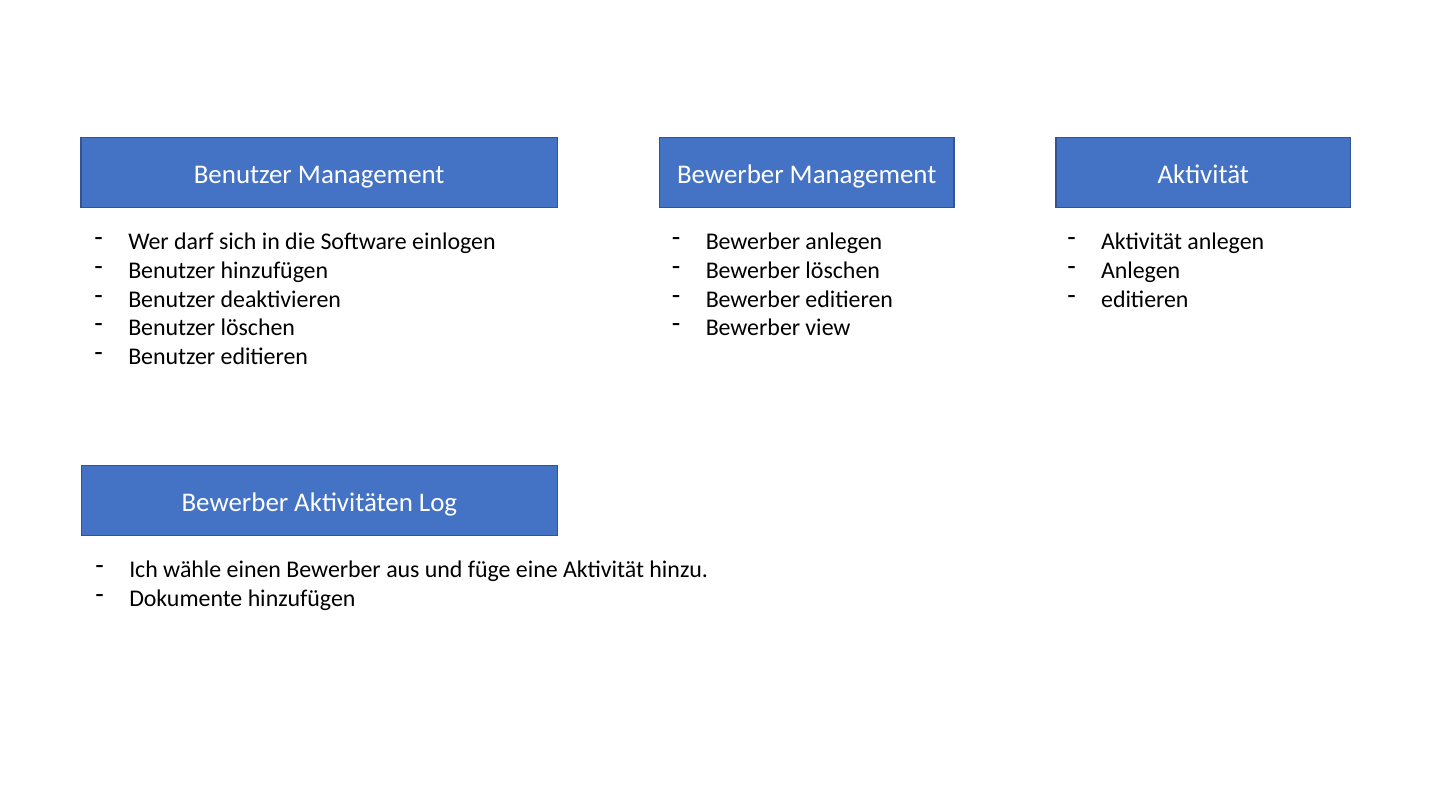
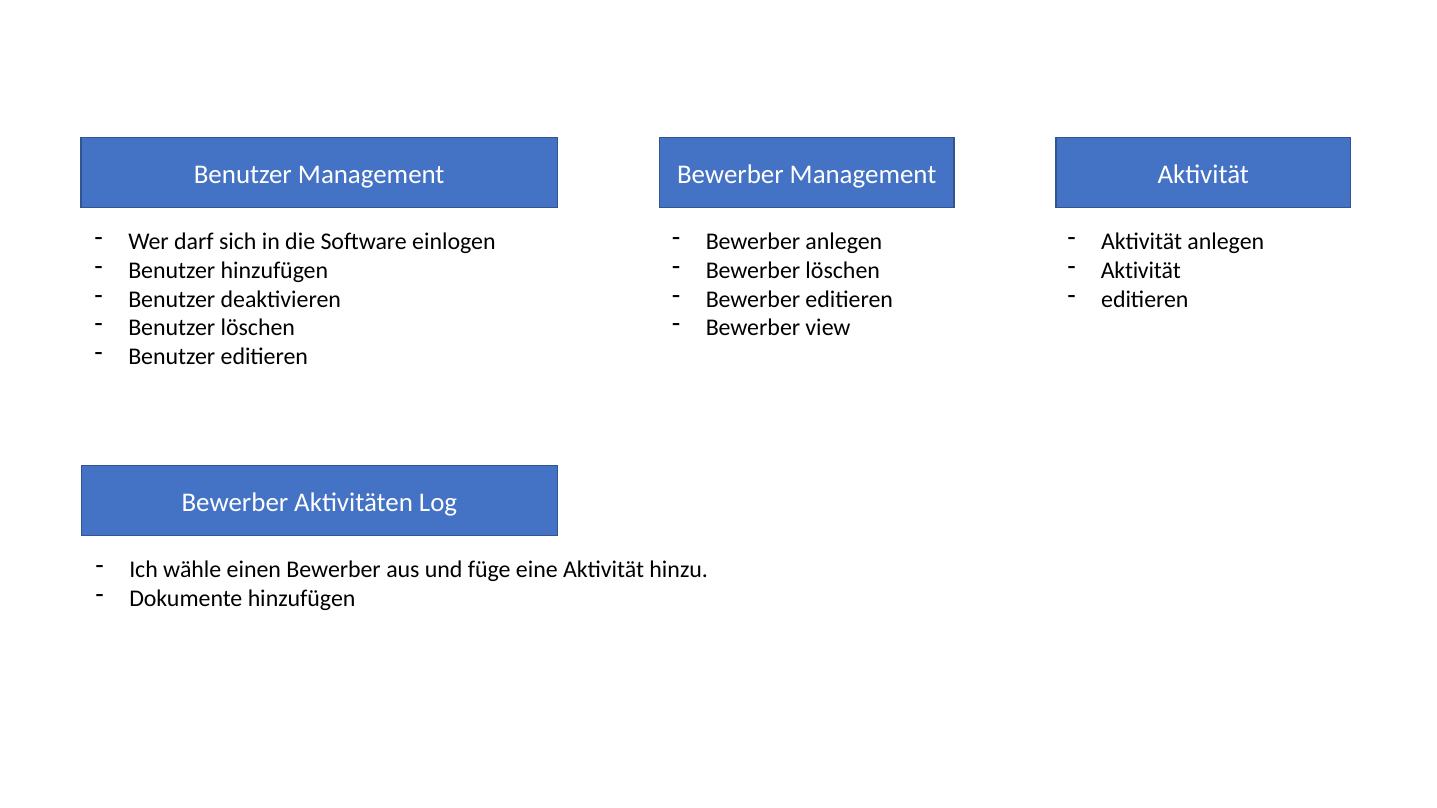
Anlegen: Anlegen -> Aktivität (1141, 271)
